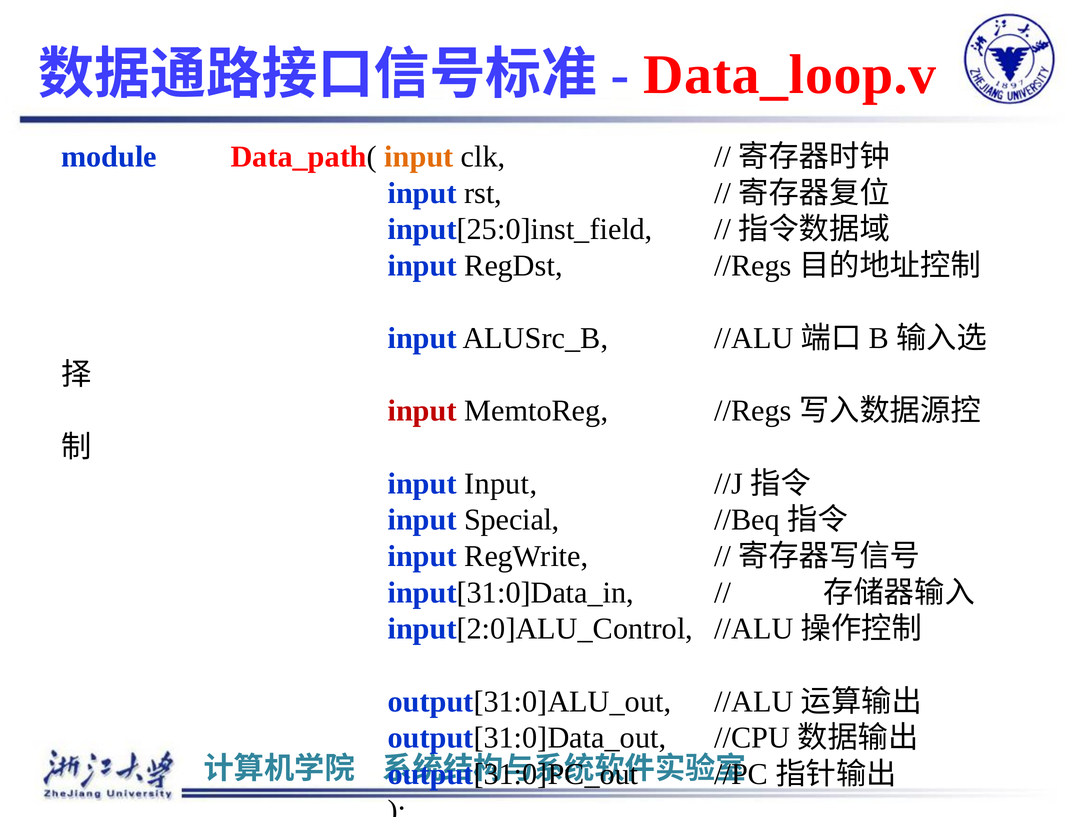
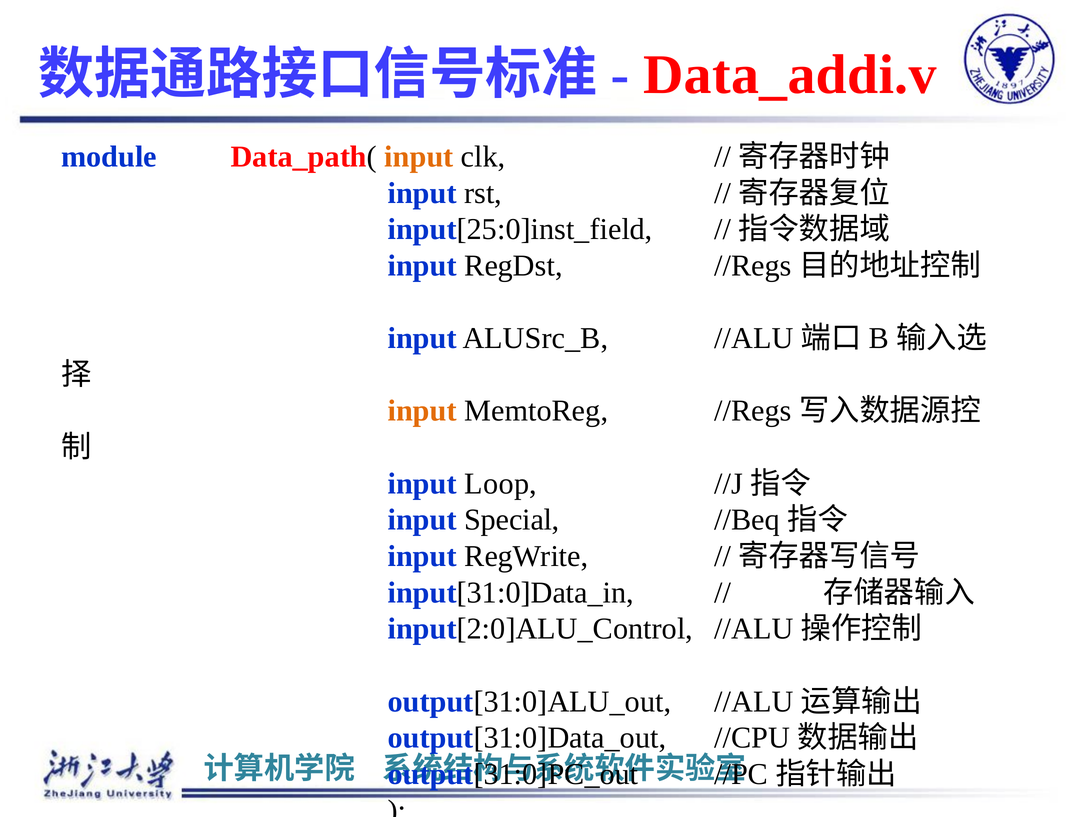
Data_loop.v: Data_loop.v -> Data_addi.v (790, 75)
input colour: red -> orange (422, 411)
input Input: Input -> Loop (501, 483)
